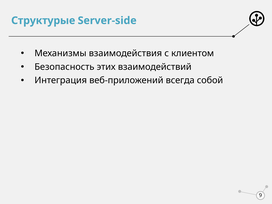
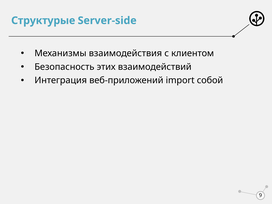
всегда: всегда -> import (180, 80)
